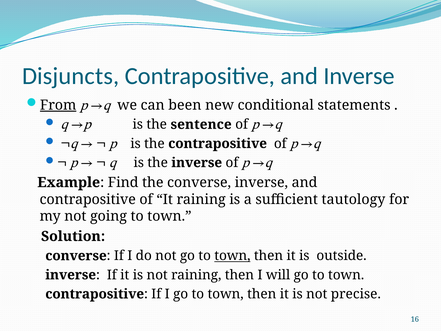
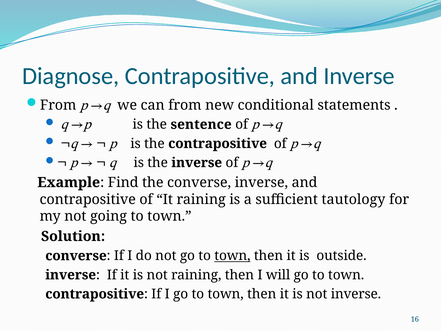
Disjuncts: Disjuncts -> Diagnose (71, 76)
From underline: present -> none (58, 105)
can been: been -> from (185, 105)
not precise: precise -> inverse (356, 294)
